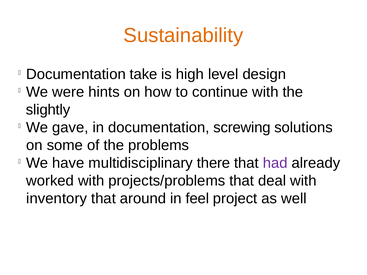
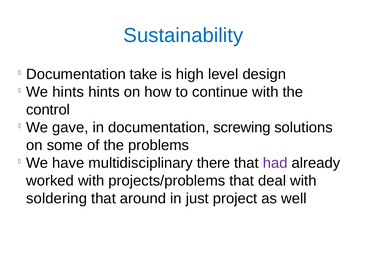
Sustainability colour: orange -> blue (183, 35)
We were: were -> hints (68, 92)
slightly: slightly -> control (48, 110)
inventory: inventory -> soldering (57, 199)
feel: feel -> just (197, 199)
